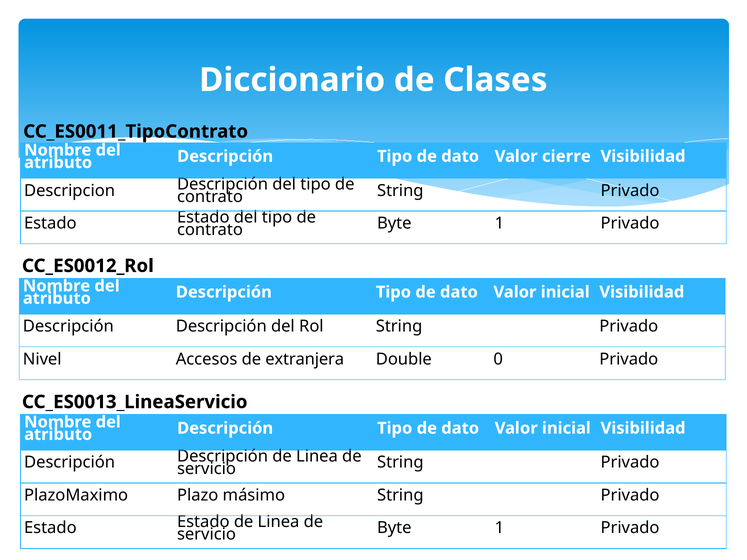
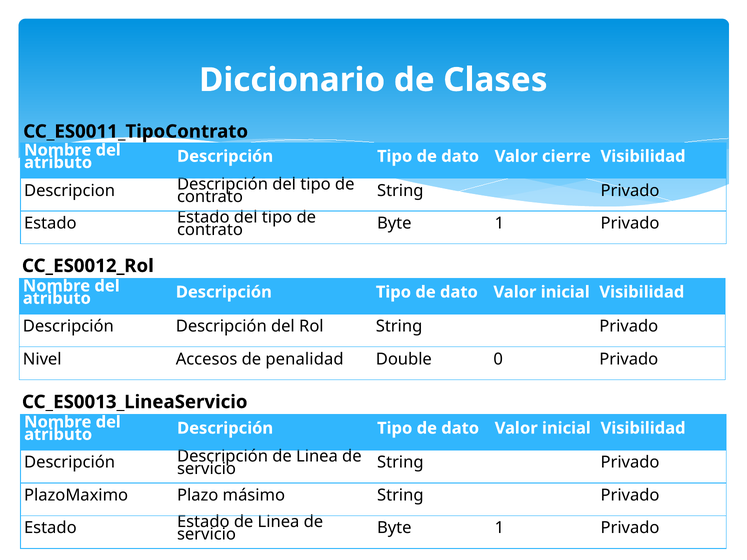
extranjera: extranjera -> penalidad (305, 359)
